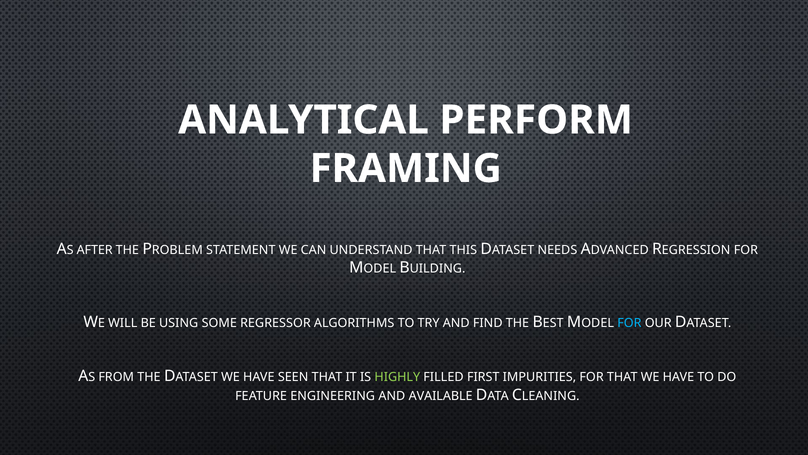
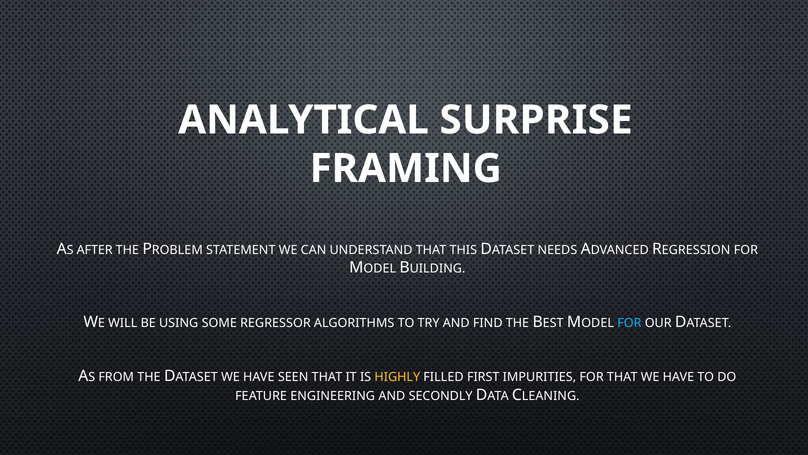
PERFORM: PERFORM -> SURPRISE (536, 120)
HIGHLY colour: light green -> yellow (397, 377)
AVAILABLE: AVAILABLE -> SECONDLY (441, 396)
